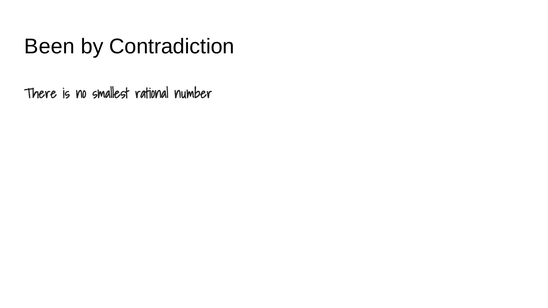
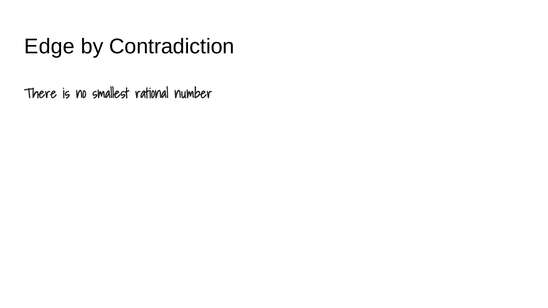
Been: Been -> Edge (49, 46)
